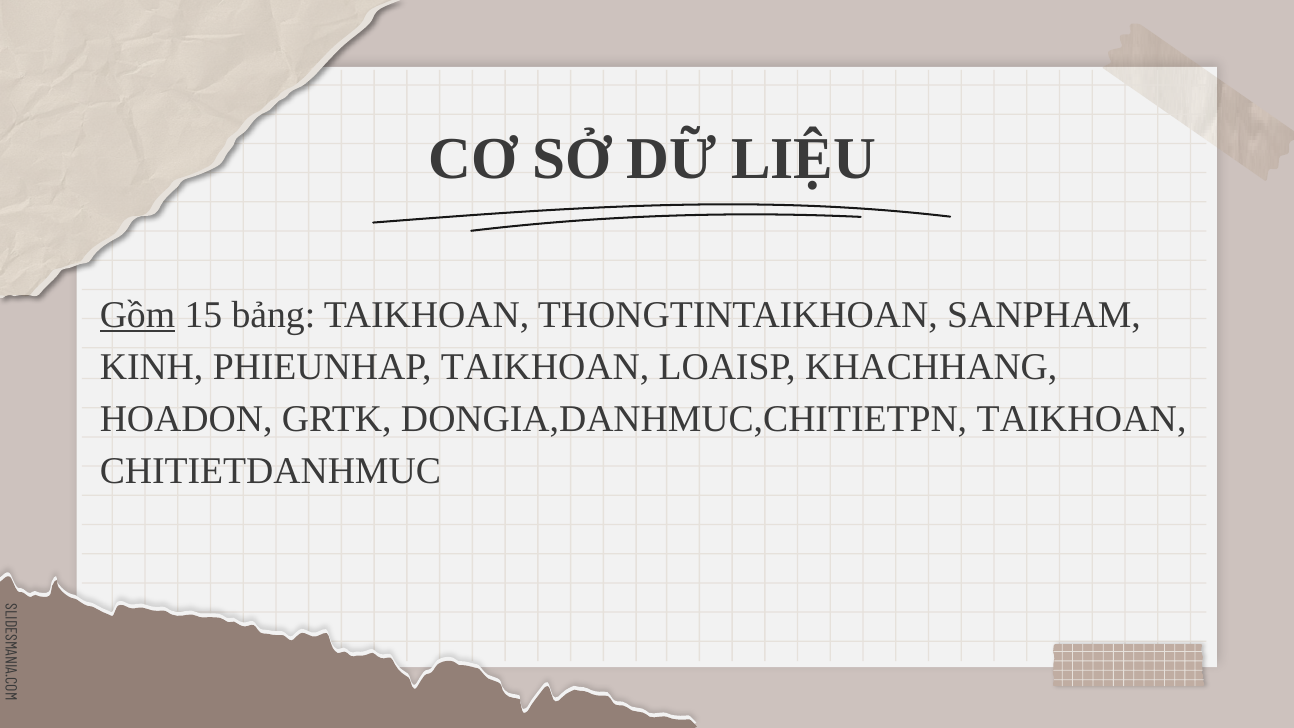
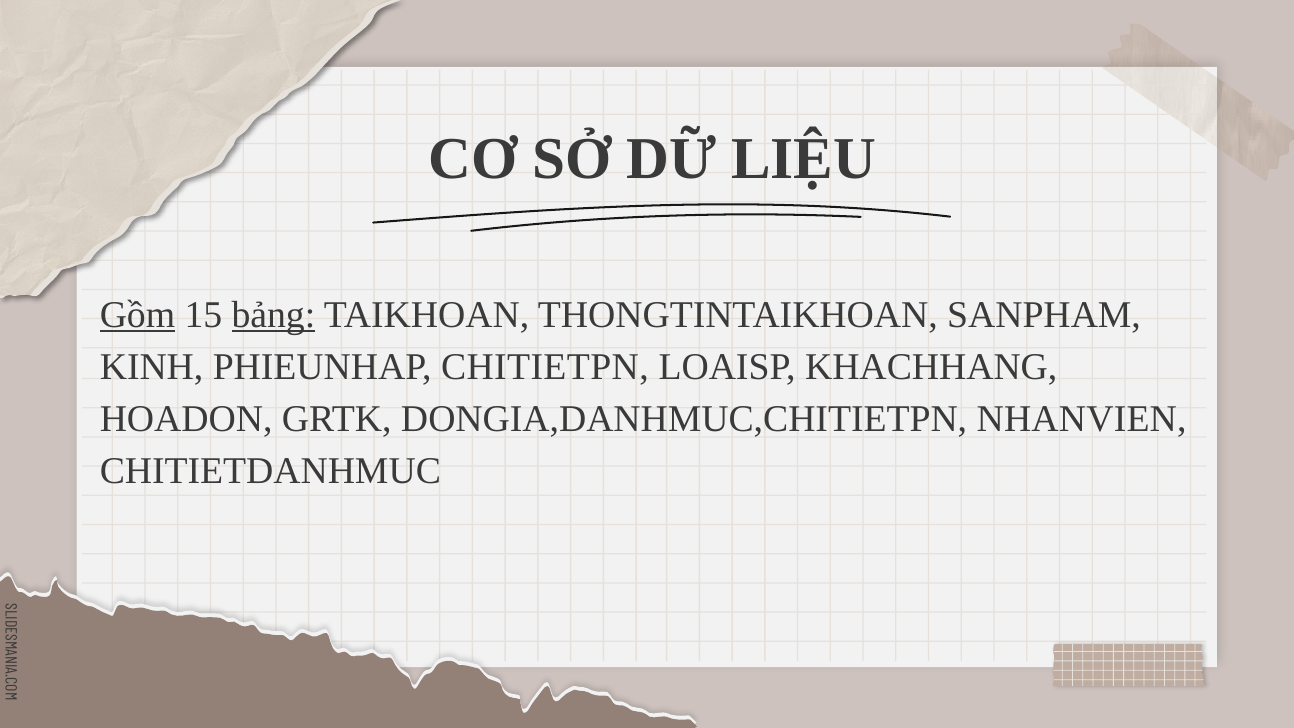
bảng underline: none -> present (273, 315)
PHIEUNHAP TAIKHOAN: TAIKHOAN -> CHITIETPN (545, 367)
DONGIA,DANHMUC,CHITIETPN TAIKHOAN: TAIKHOAN -> NHANVIEN (1082, 419)
